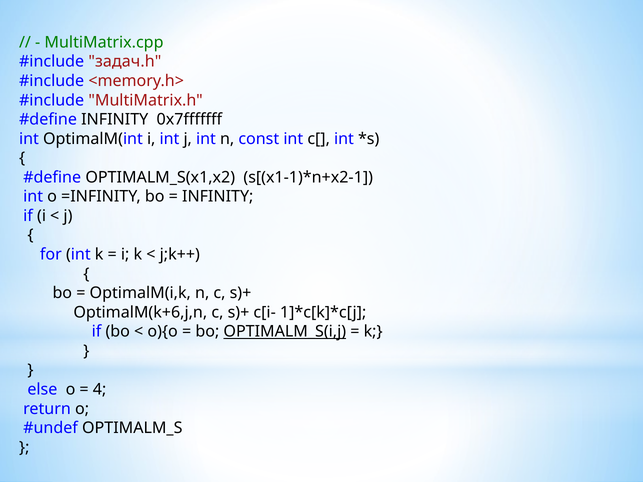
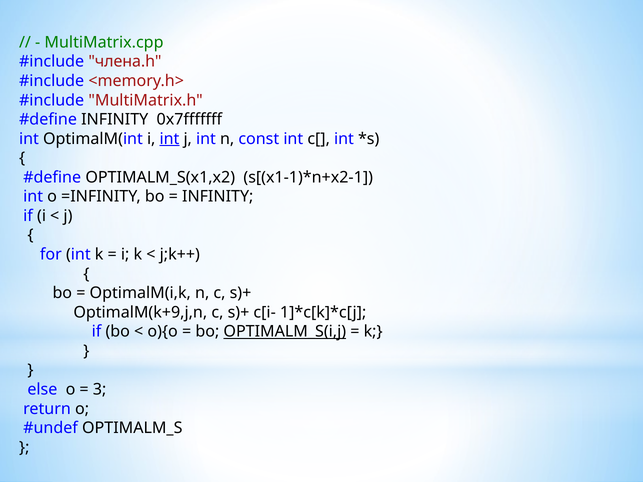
задач.h: задач.h -> члена.h (125, 62)
int underline: none -> present (169, 139)
OptimalM(k+6,j,n: OptimalM(k+6,j,n -> OptimalM(k+9,j,n (140, 312)
4: 4 -> 3 (100, 390)
